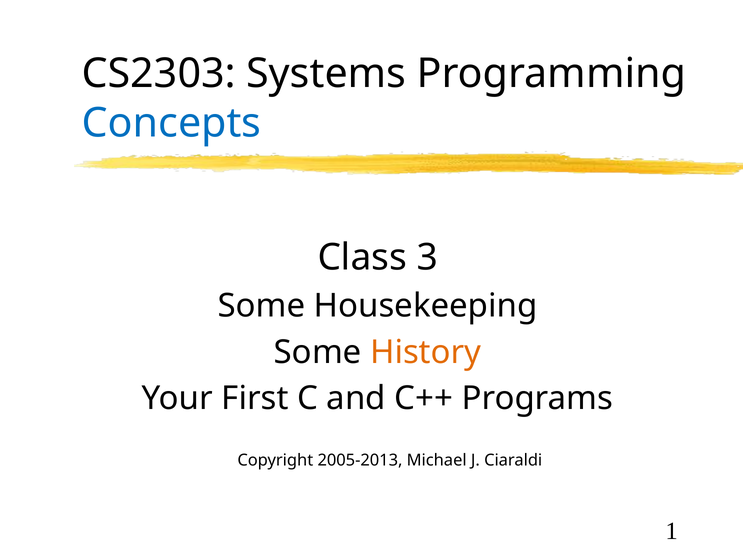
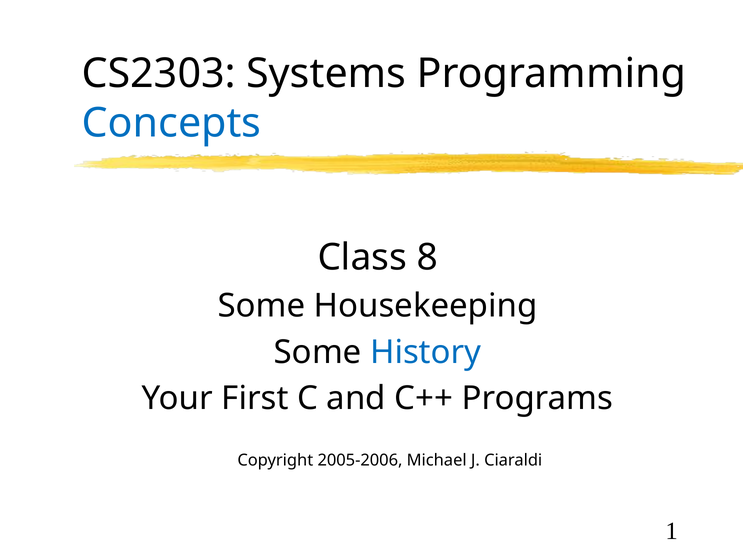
3: 3 -> 8 (427, 258)
History colour: orange -> blue (426, 352)
2005-2013: 2005-2013 -> 2005-2006 (360, 461)
